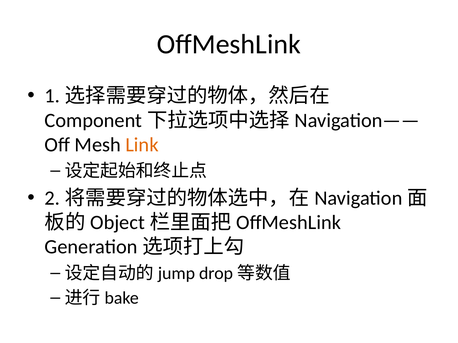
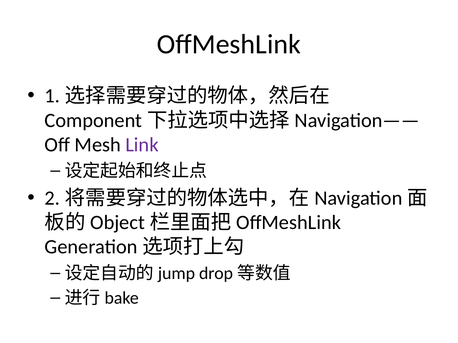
Link colour: orange -> purple (142, 145)
